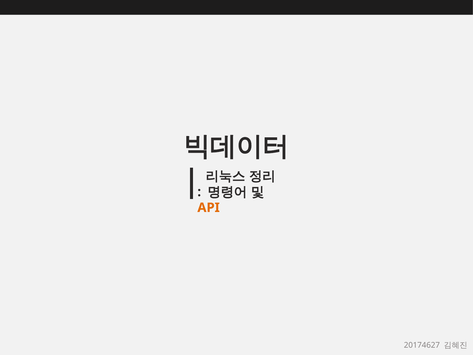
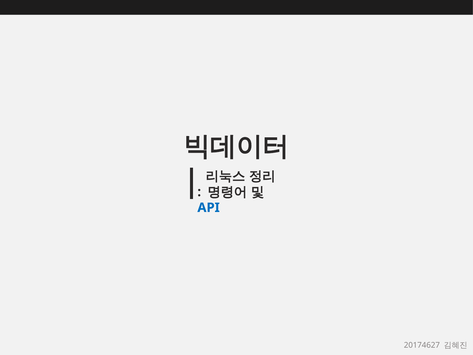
API colour: orange -> blue (209, 208)
